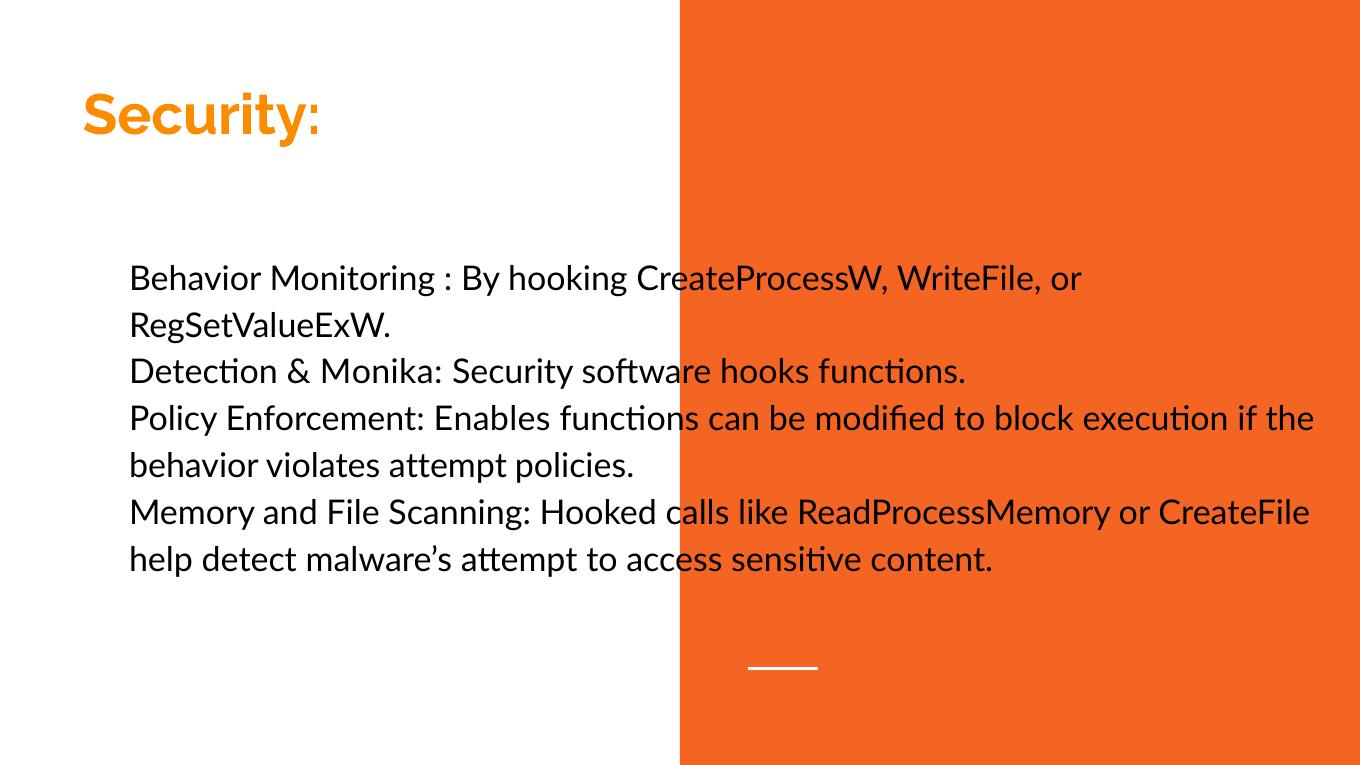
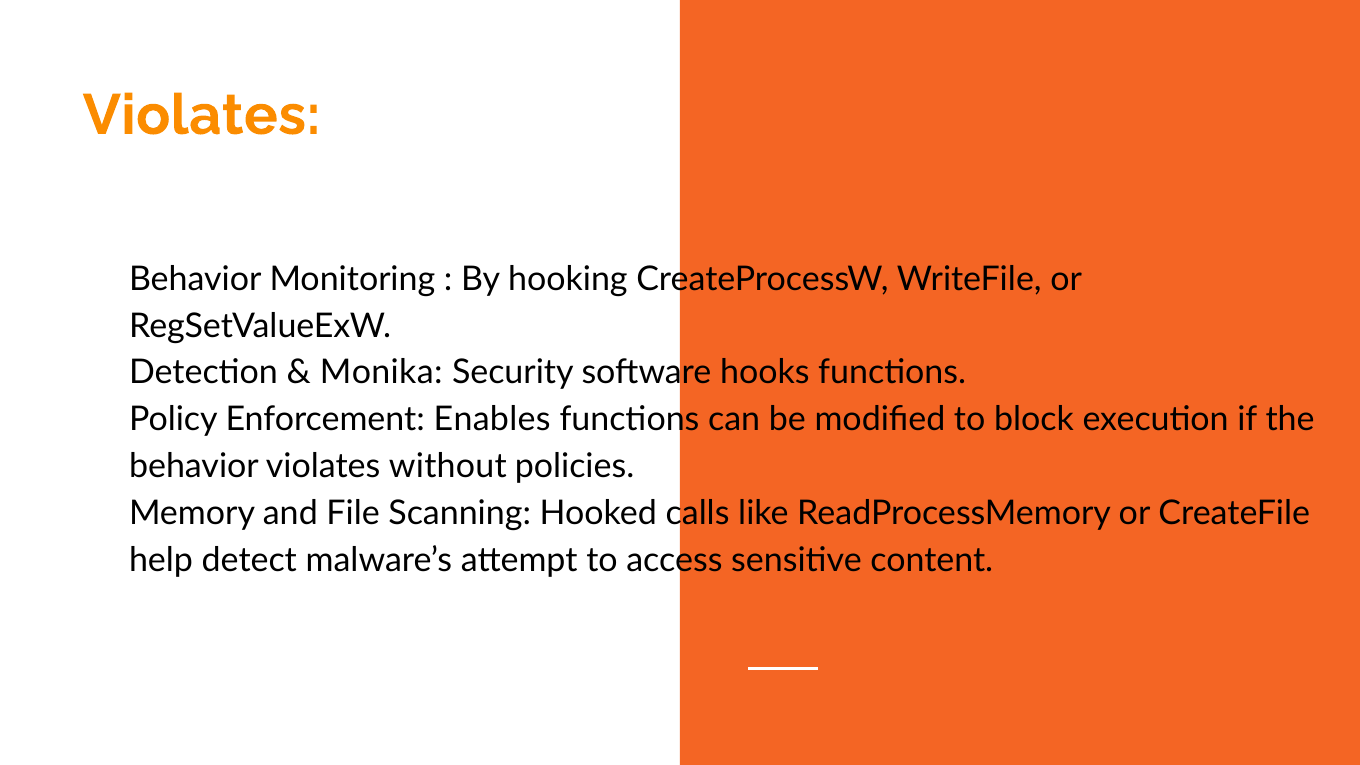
Security: Security -> Violates (202, 115)
violates attempt: attempt -> without (448, 467)
